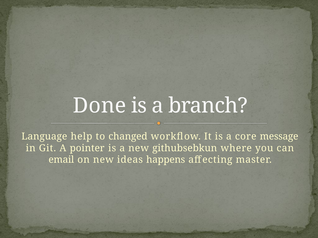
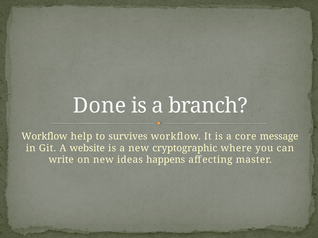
Language: Language -> Workflow (44, 137)
changed: changed -> survives (128, 137)
pointer: pointer -> website (87, 148)
githubsebkun: githubsebkun -> cryptographic (185, 148)
email: email -> write (61, 160)
